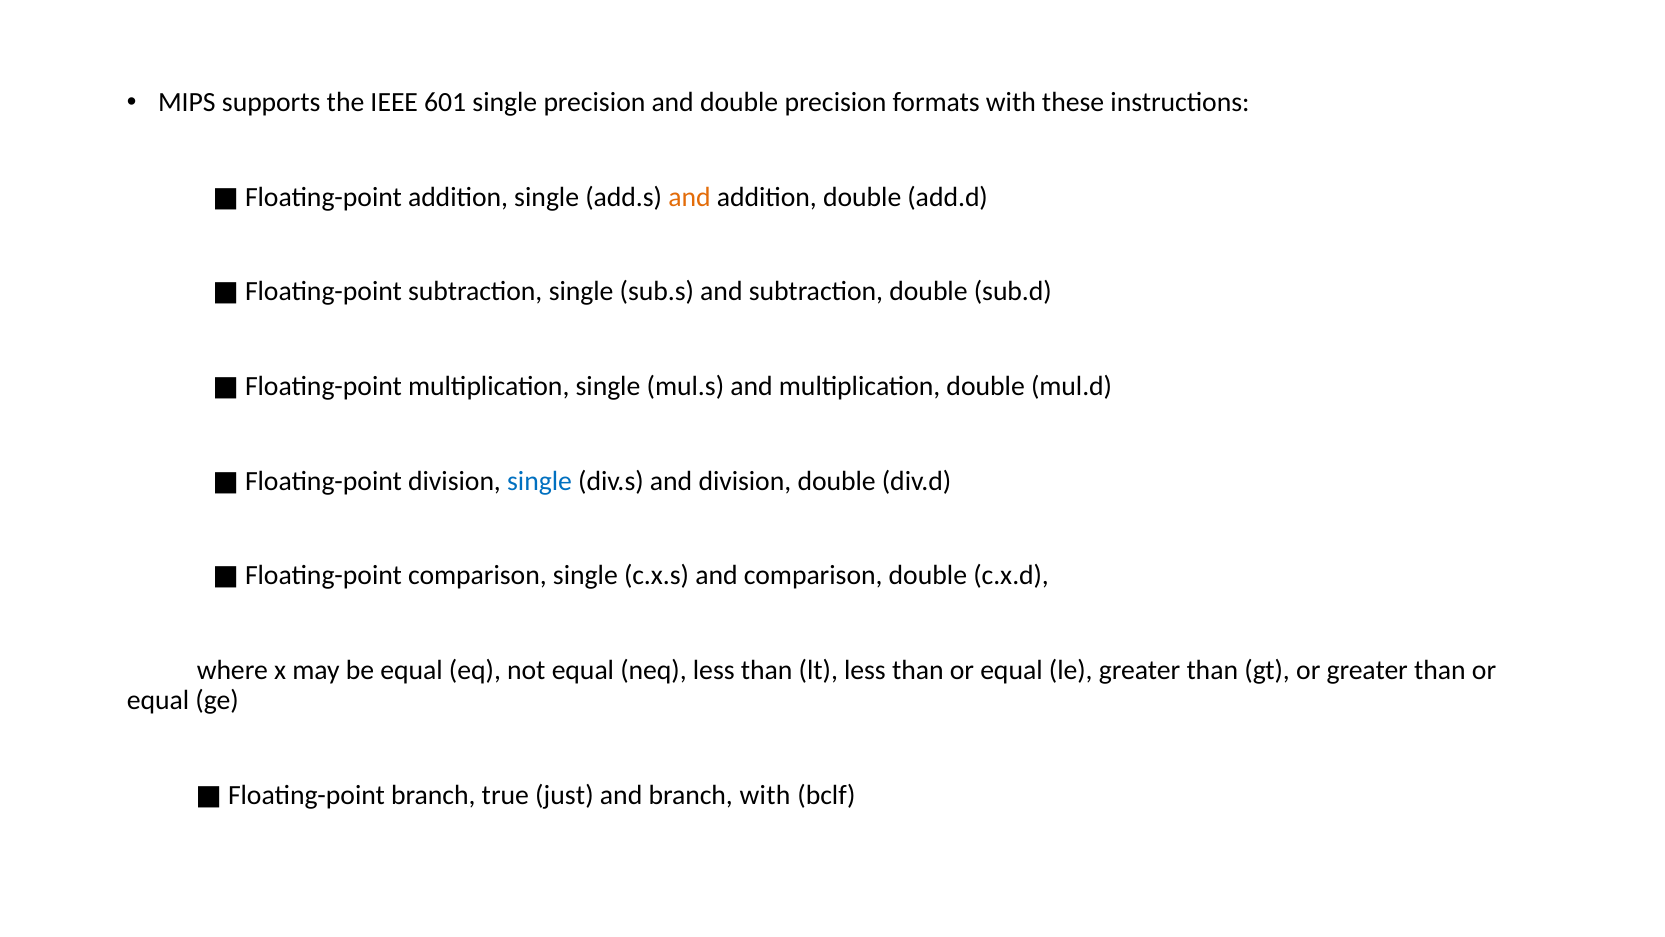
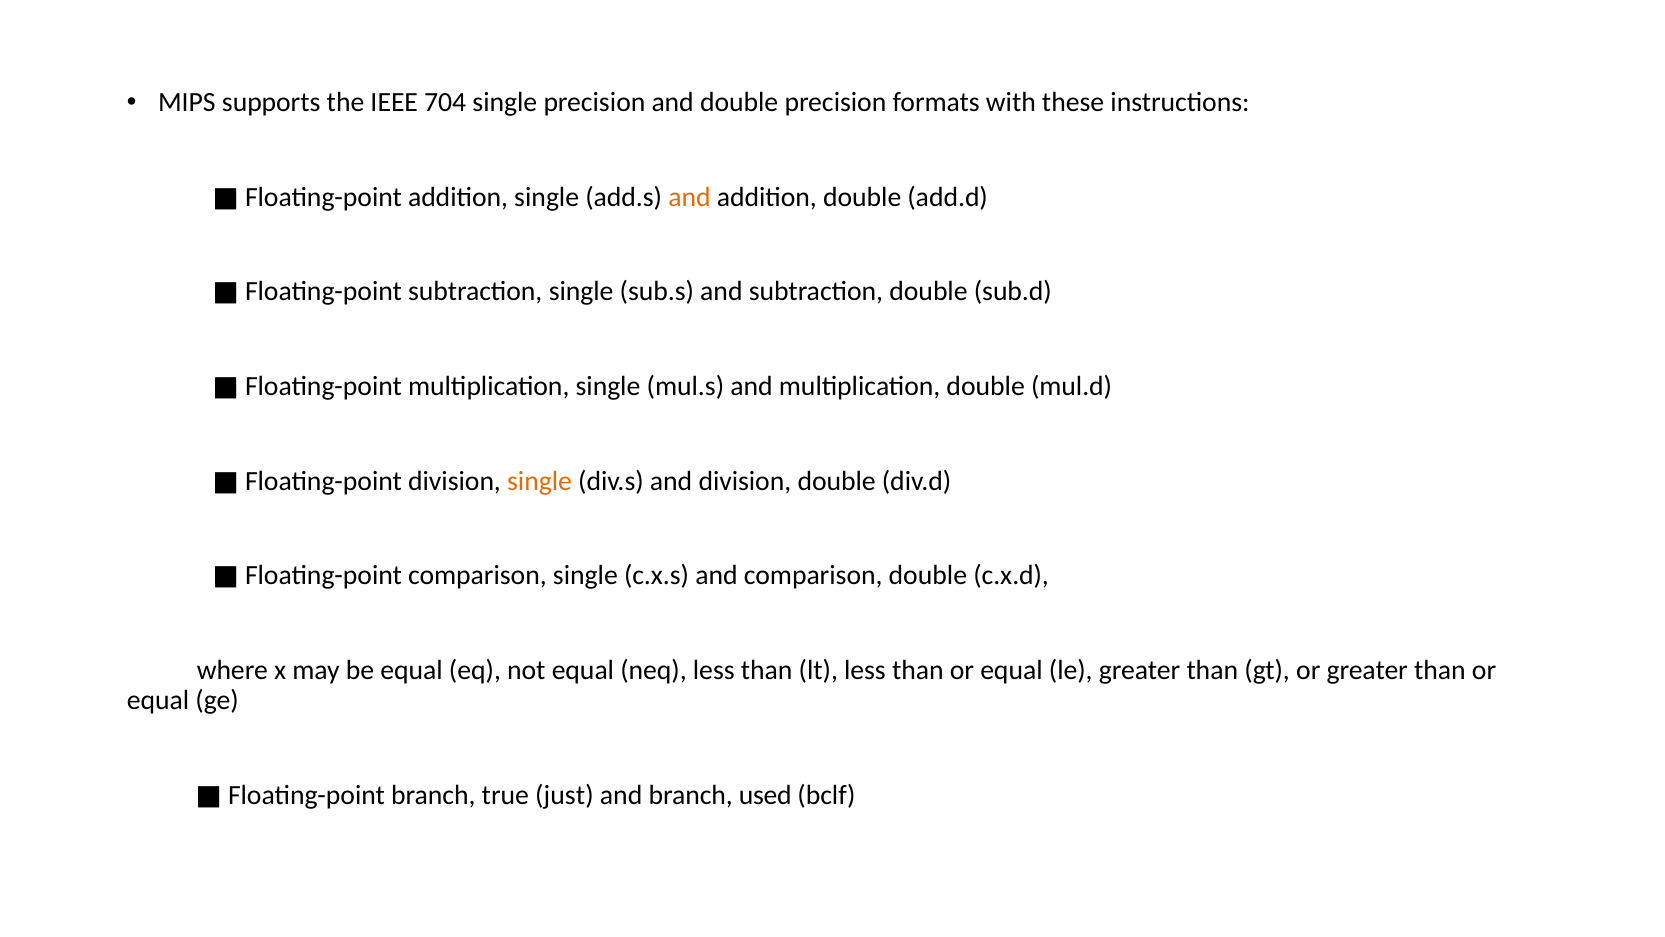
601: 601 -> 704 (445, 102)
single colour: blue -> orange (540, 481)
branch with: with -> used (765, 795)
